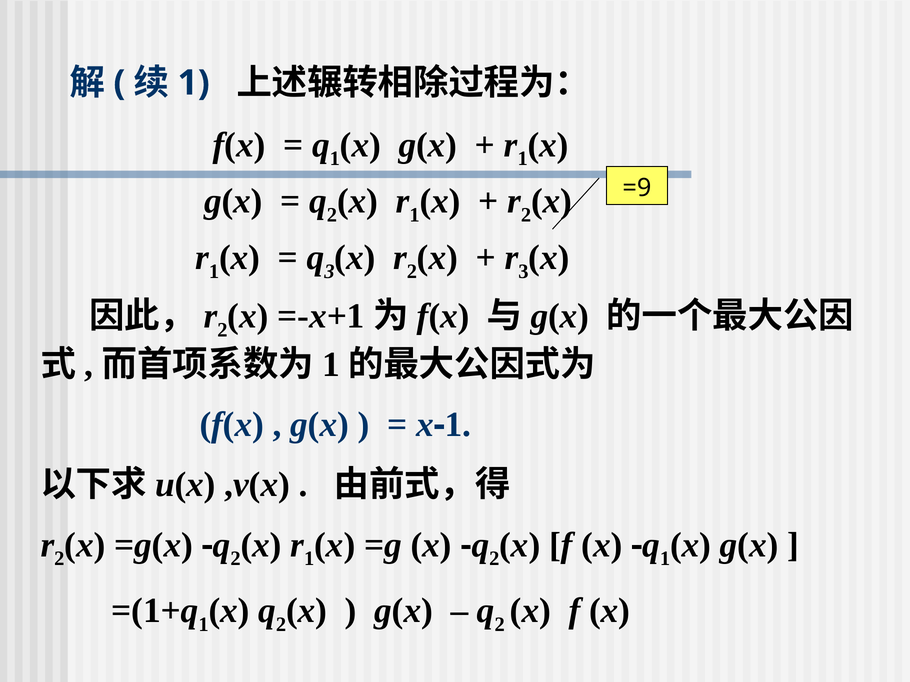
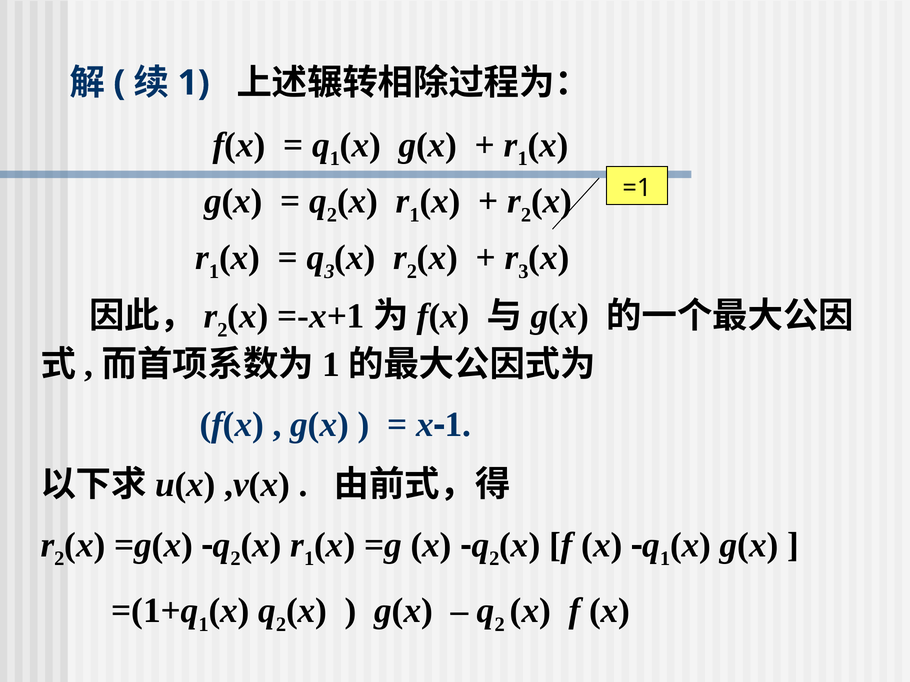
=9: =9 -> =1 (637, 188)
